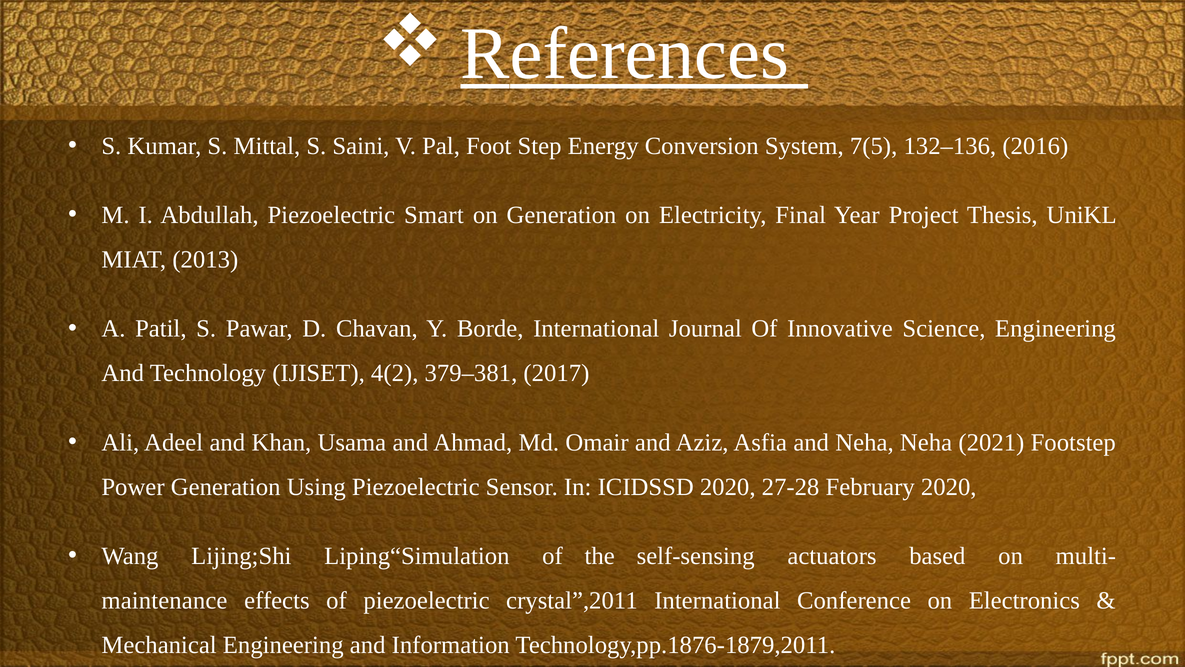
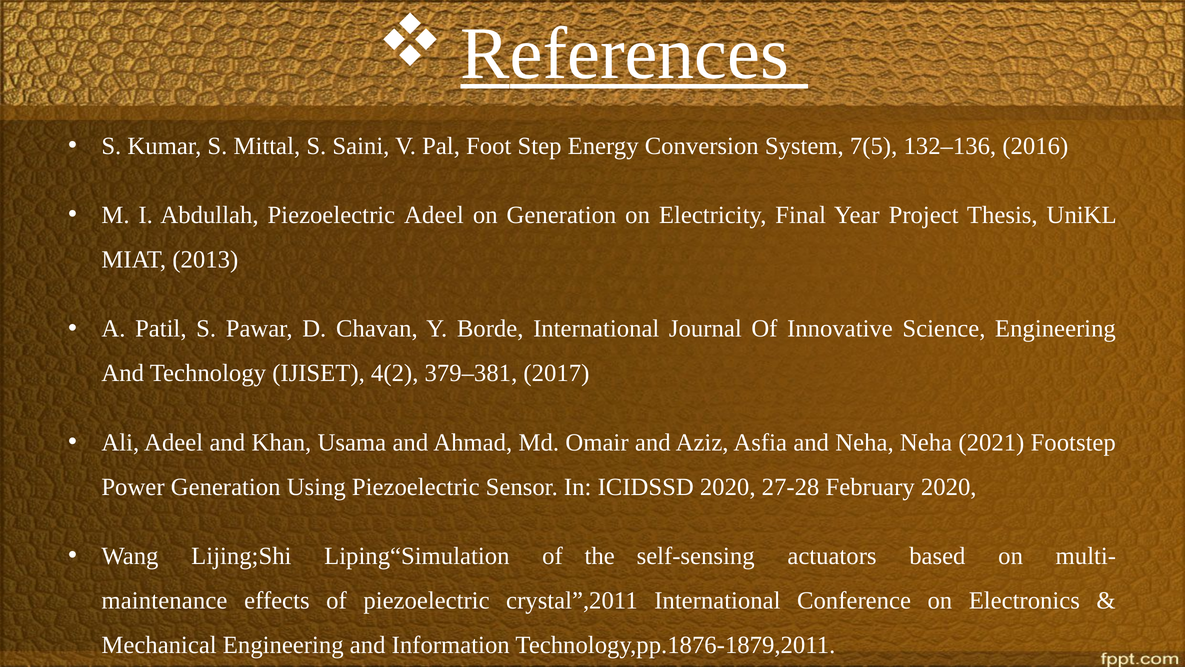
Piezoelectric Smart: Smart -> Adeel (434, 215)
